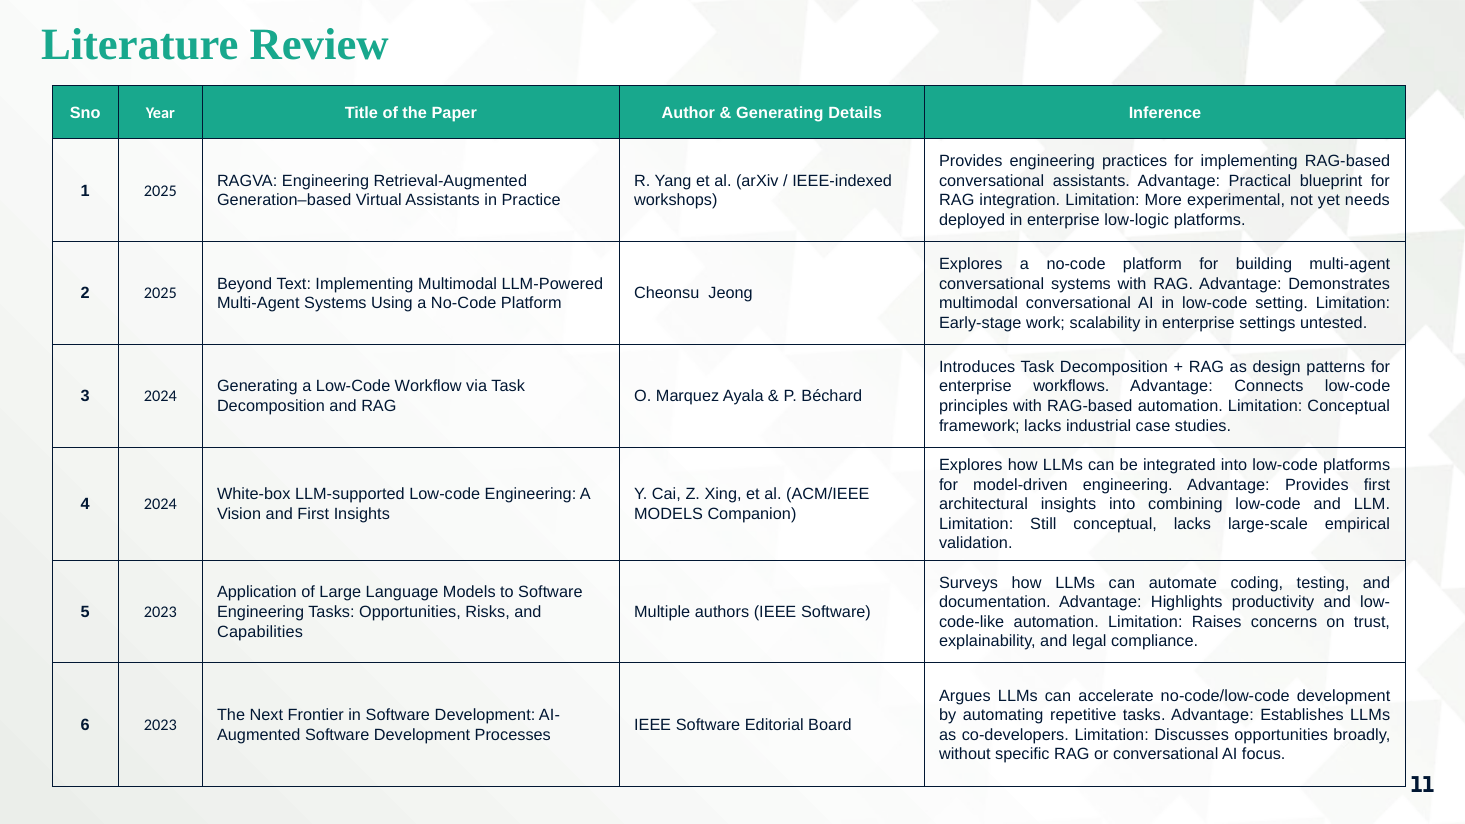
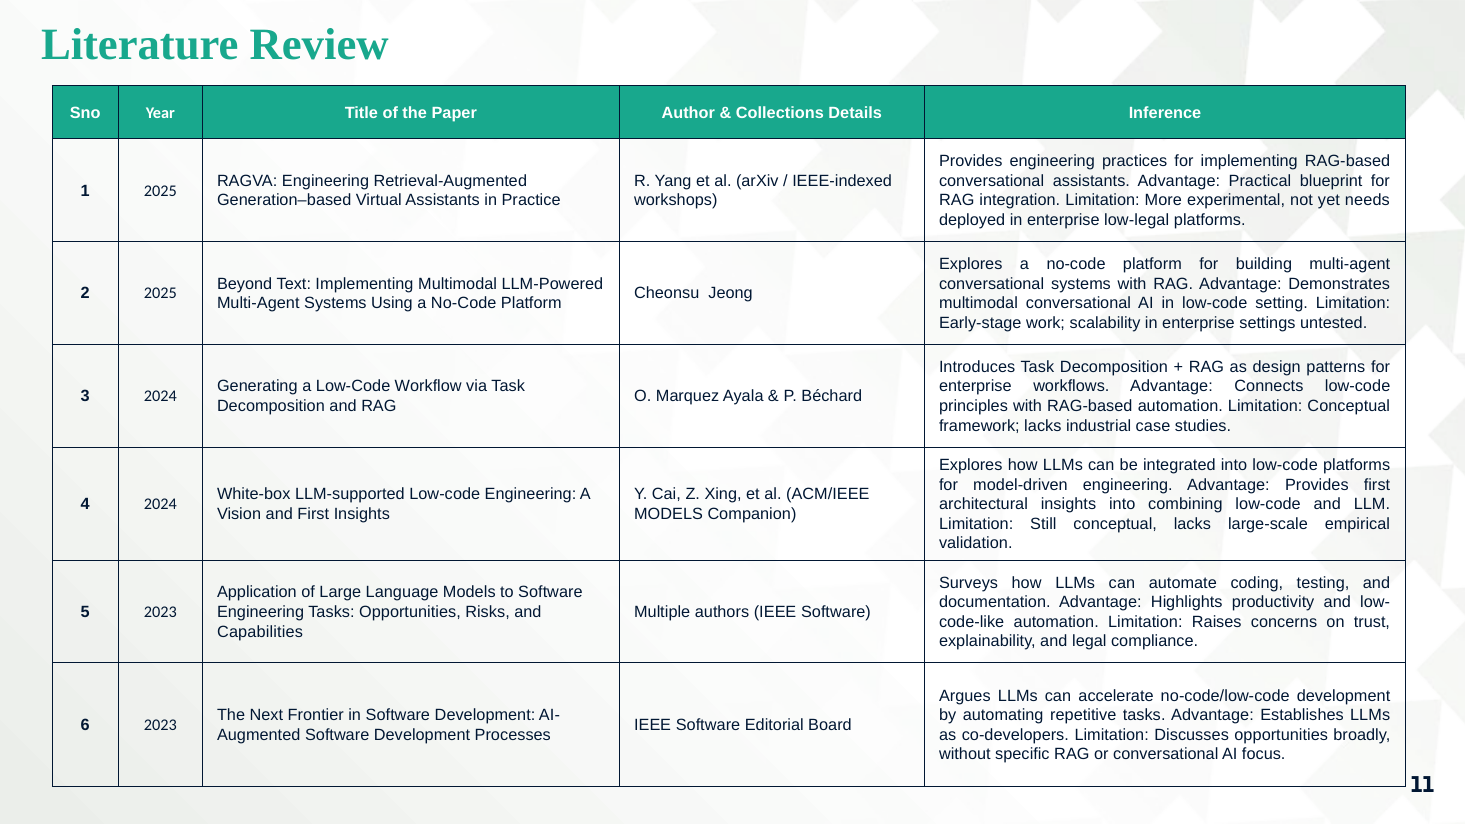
Generating: Generating -> Collections (780, 113)
low-logic: low-logic -> low-legal (1137, 220)
